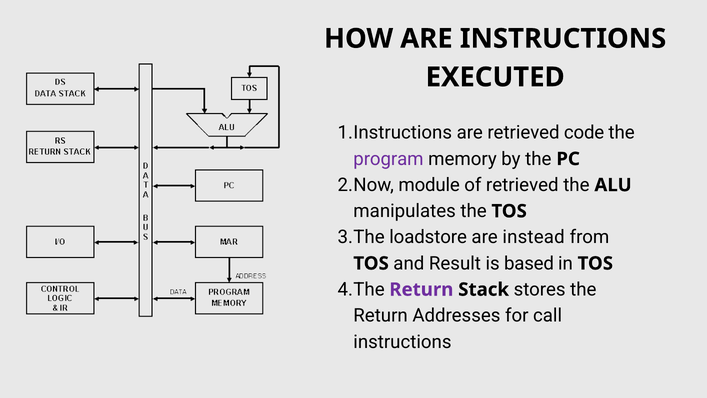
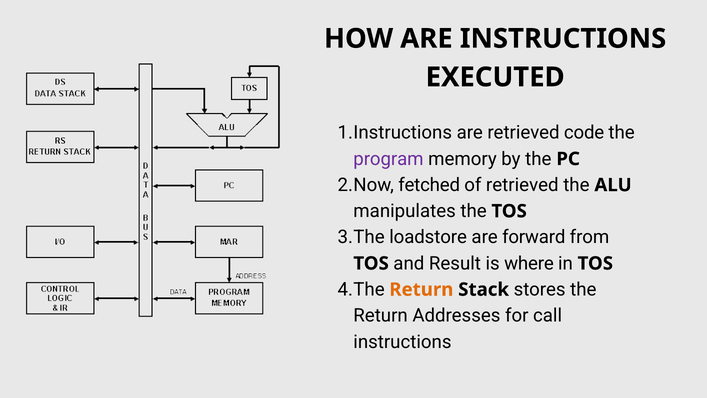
module: module -> fetched (429, 185)
instead: instead -> forward (534, 237)
based: based -> where (529, 263)
Return colour: purple -> orange (421, 289)
